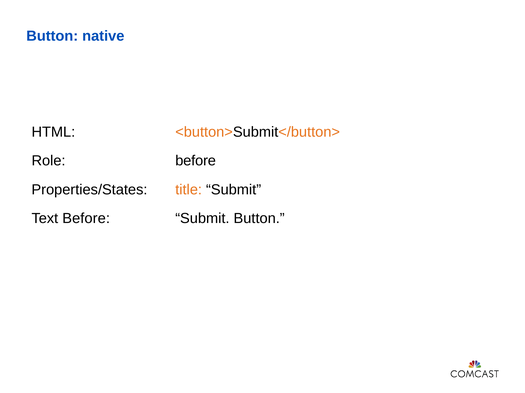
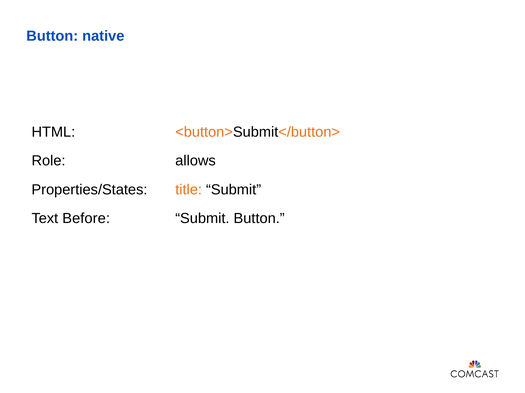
before: before -> allows (196, 161)
